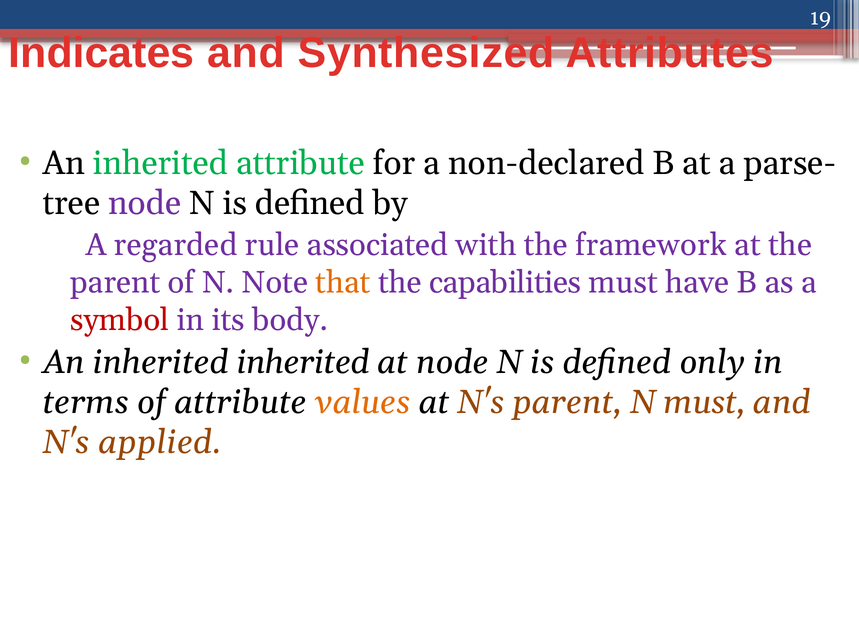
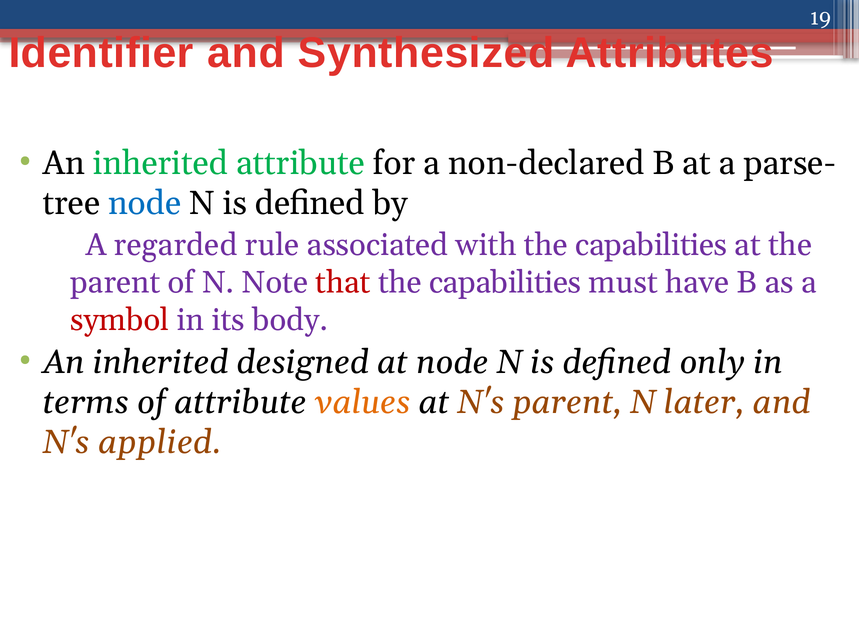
Indicates: Indicates -> Identifier (101, 53)
node colour: purple -> blue (145, 203)
with the framework: framework -> capabilities (651, 245)
that colour: orange -> red (343, 283)
inherited inherited: inherited -> designed (303, 362)
N must: must -> later (704, 402)
